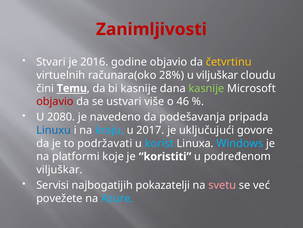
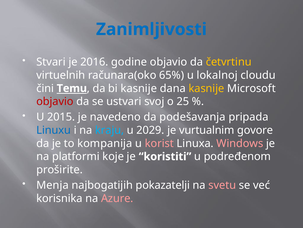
Zanimljivosti colour: red -> blue (151, 29)
28%: 28% -> 65% (172, 75)
u viljuškar: viljuškar -> lokalnoj (217, 75)
kasnije colour: light green -> yellow (206, 88)
više: više -> svoj (154, 101)
46: 46 -> 25 (183, 101)
2080: 2080 -> 2015 (61, 117)
2017: 2017 -> 2029 (150, 130)
uključujući: uključujući -> vurtualnim (207, 130)
podržavati: podržavati -> kompanija (105, 143)
korist colour: light blue -> pink (159, 143)
Windows colour: light blue -> pink (240, 143)
viljuškar: viljuškar -> proširite (60, 169)
Servisi: Servisi -> Menja (53, 185)
povežete: povežete -> korisnika (59, 198)
Azure colour: light blue -> pink (117, 198)
